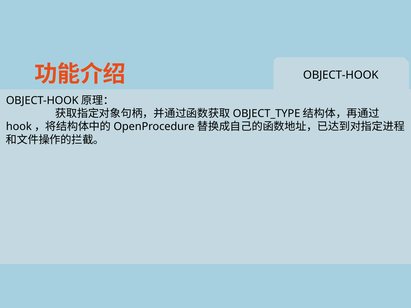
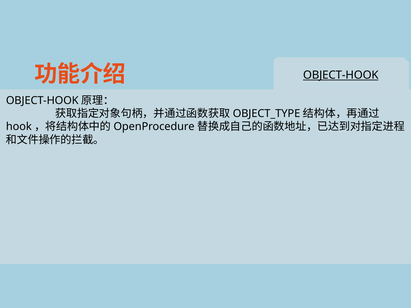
OBJECT-HOOK underline: none -> present (341, 75)
